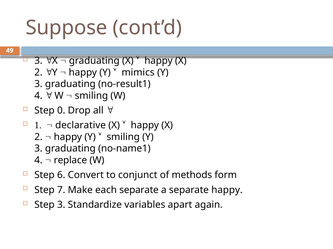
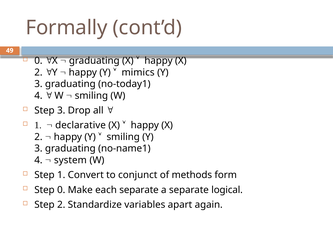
Suppose: Suppose -> Formally (67, 28)
3: 3 -> 0 (38, 61)
no-result1: no-result1 -> no-today1 (124, 84)
Step 0: 0 -> 3 (61, 111)
replace: replace -> system (70, 161)
Step 6: 6 -> 1 (61, 175)
Step 7: 7 -> 0 (61, 190)
separate happy: happy -> logical (227, 190)
Step 3: 3 -> 2 (61, 205)
